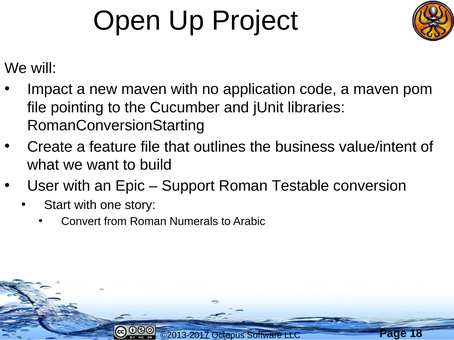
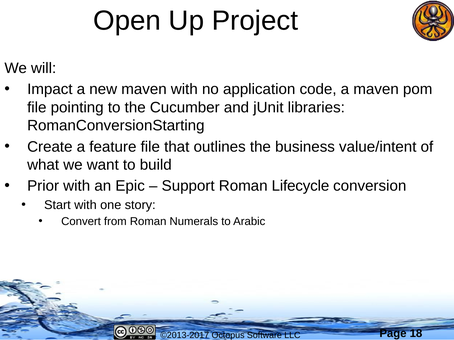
User: User -> Prior (43, 186)
Testable: Testable -> Lifecycle (300, 186)
